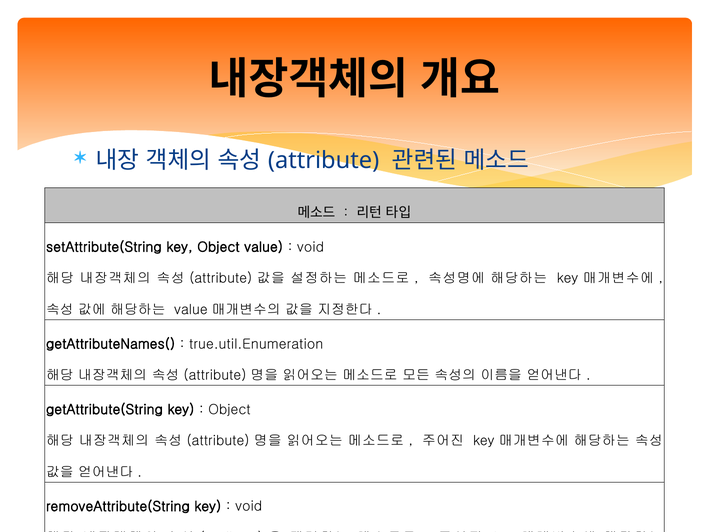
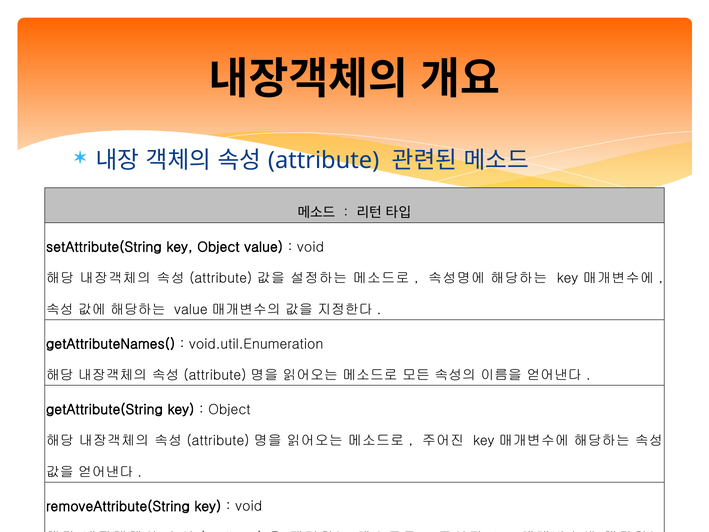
true.util.Enumeration: true.util.Enumeration -> void.util.Enumeration (256, 344)
